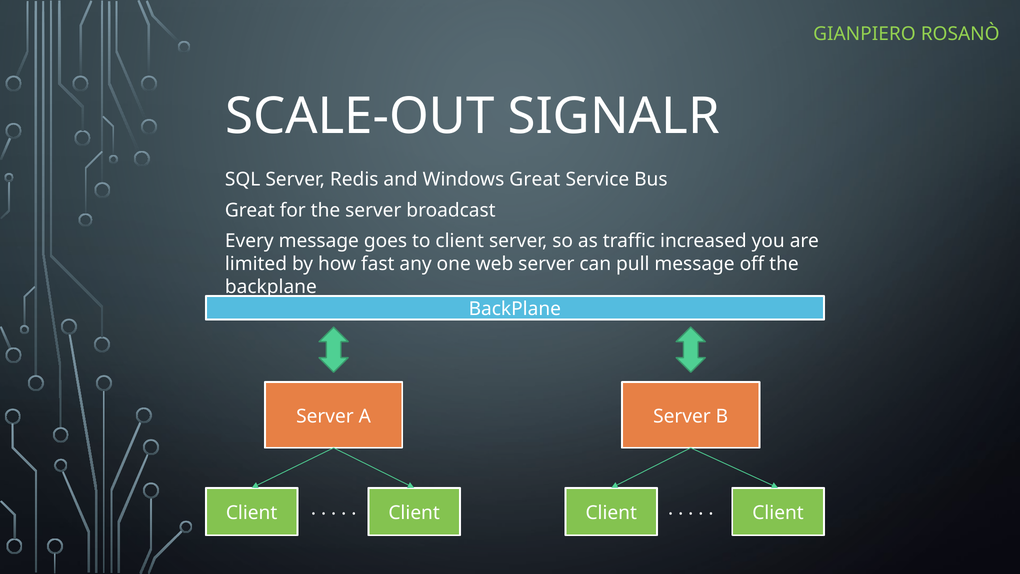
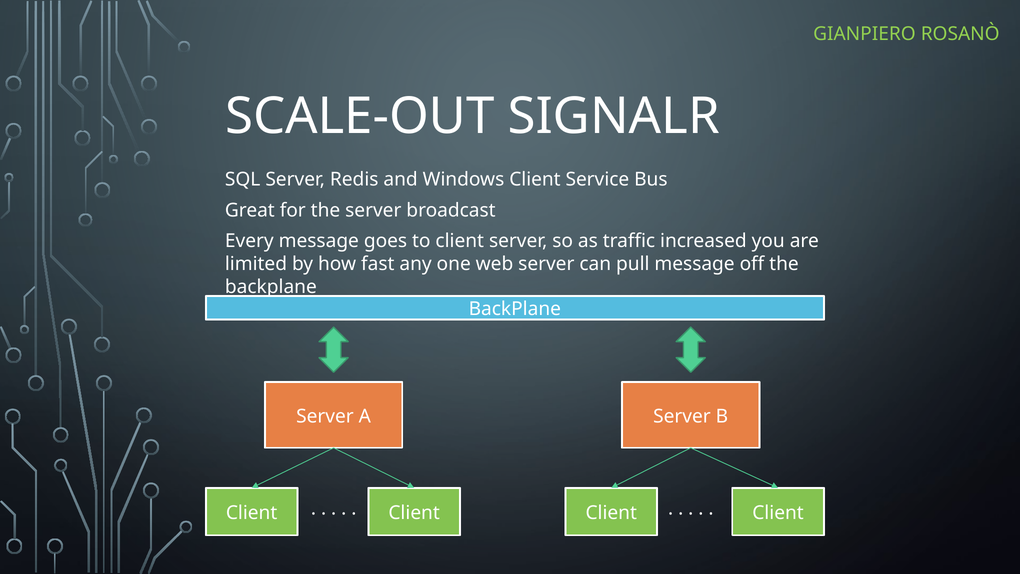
Windows Great: Great -> Client (535, 179)
